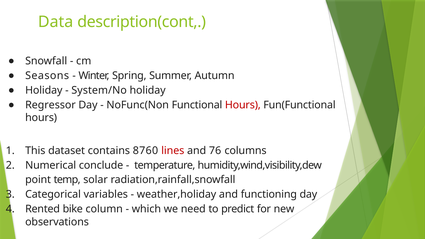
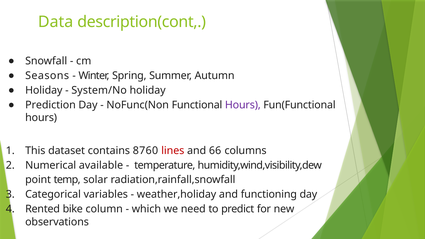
Regressor: Regressor -> Prediction (50, 105)
Hours colour: red -> purple (243, 105)
76: 76 -> 66 (215, 151)
conclude: conclude -> available (101, 165)
